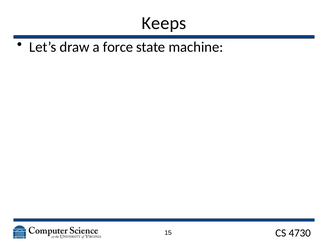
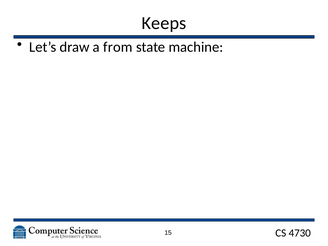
force: force -> from (118, 47)
